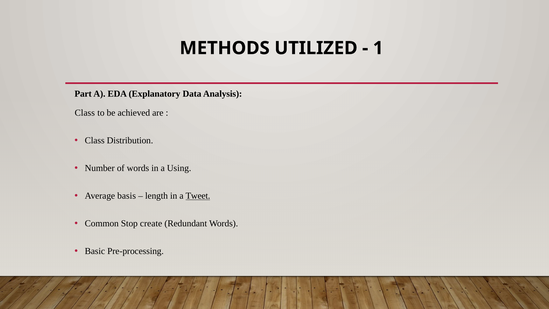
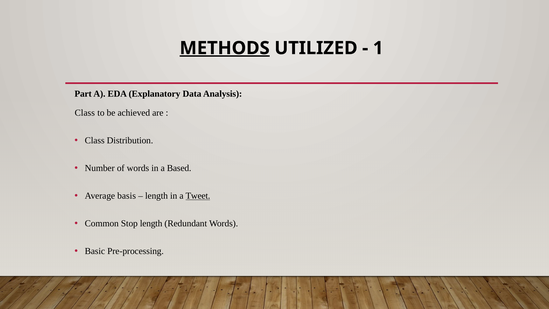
METHODS underline: none -> present (225, 48)
Using: Using -> Based (179, 168)
Stop create: create -> length (151, 223)
